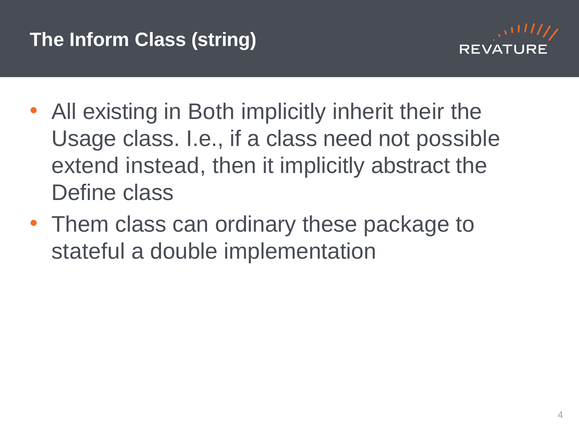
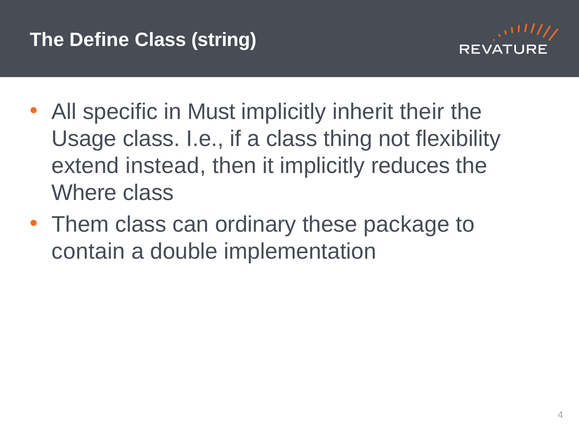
Inform: Inform -> Define (99, 40)
existing: existing -> specific (120, 112)
Both: Both -> Must (211, 112)
need: need -> thing (348, 139)
possible: possible -> flexibility (458, 139)
abstract: abstract -> reduces (411, 166)
Define: Define -> Where (84, 193)
stateful: stateful -> contain (88, 251)
